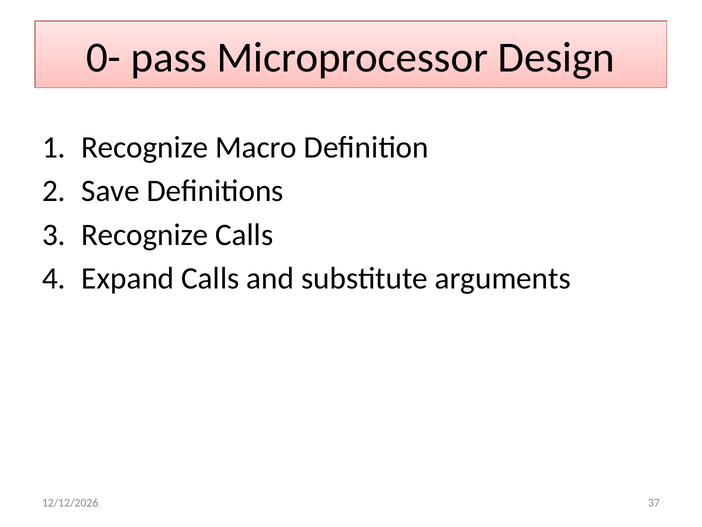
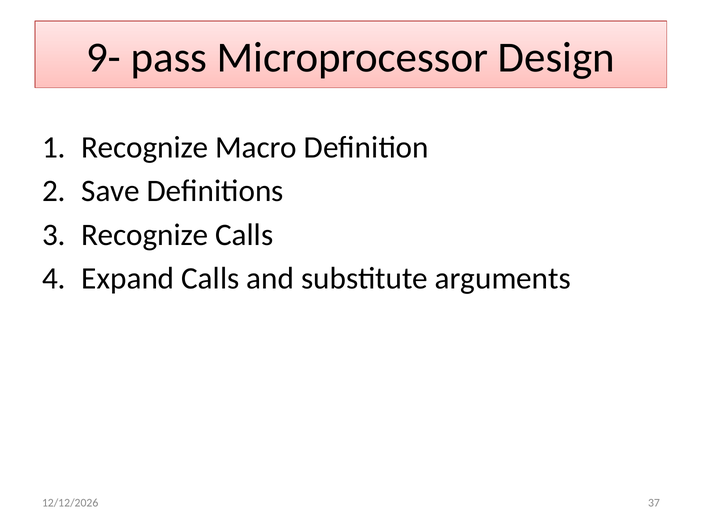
0-: 0- -> 9- (103, 57)
